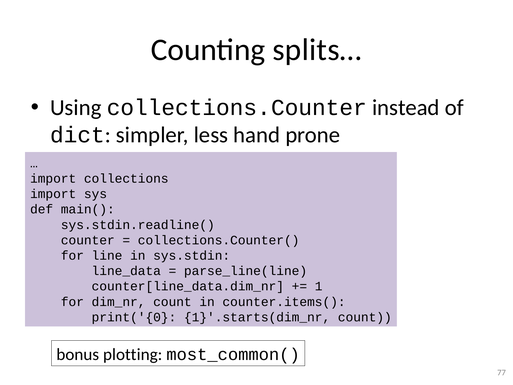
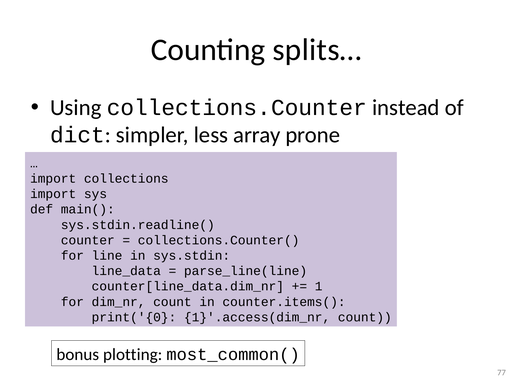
hand: hand -> array (257, 135)
1}'.starts(dim_nr: 1}'.starts(dim_nr -> 1}'.access(dim_nr (257, 317)
